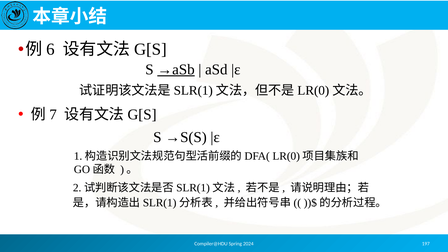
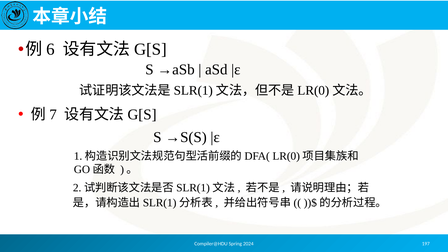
→aSb underline: present -> none (176, 69)
